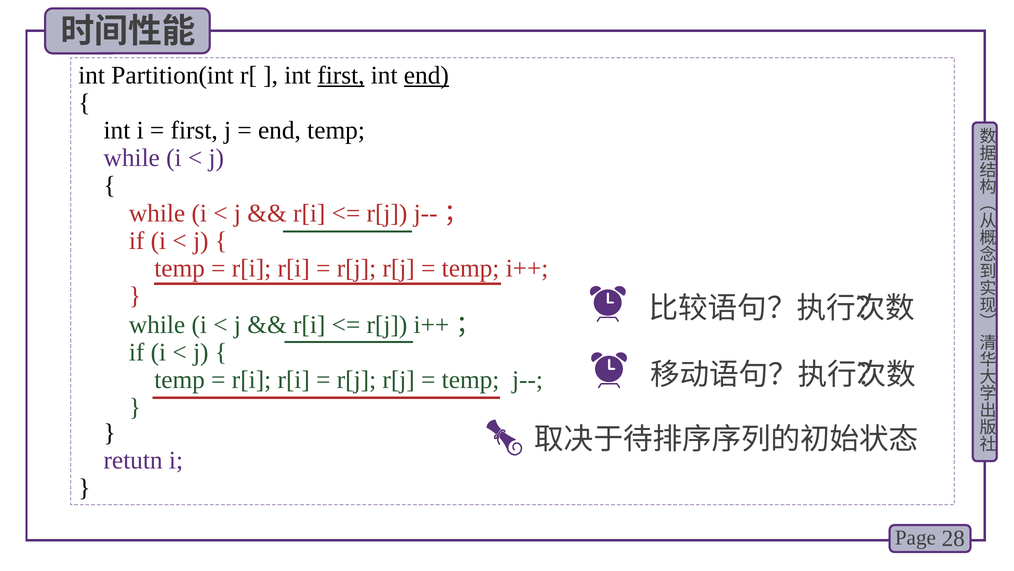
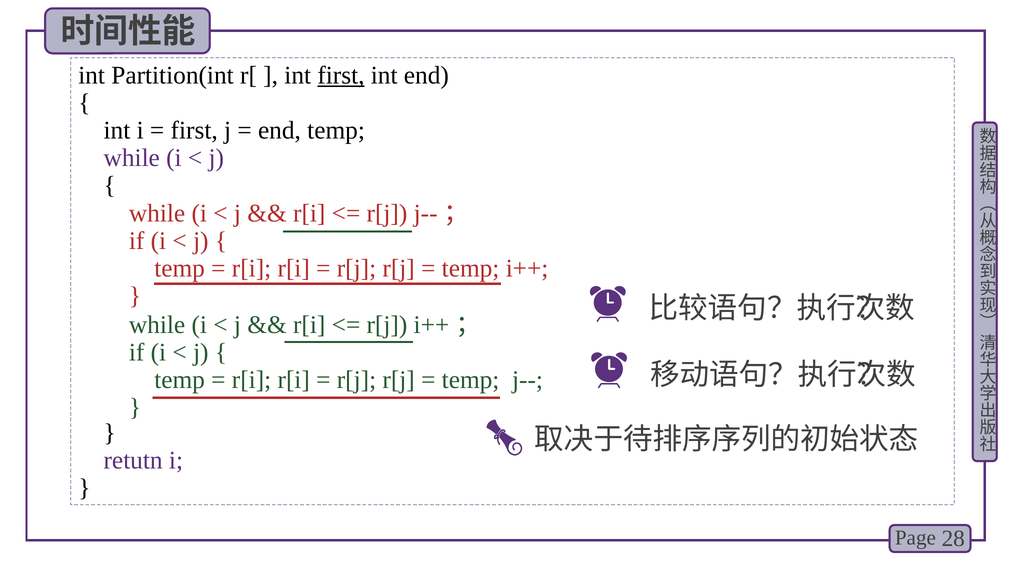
end underline: present -> none (426, 75)
